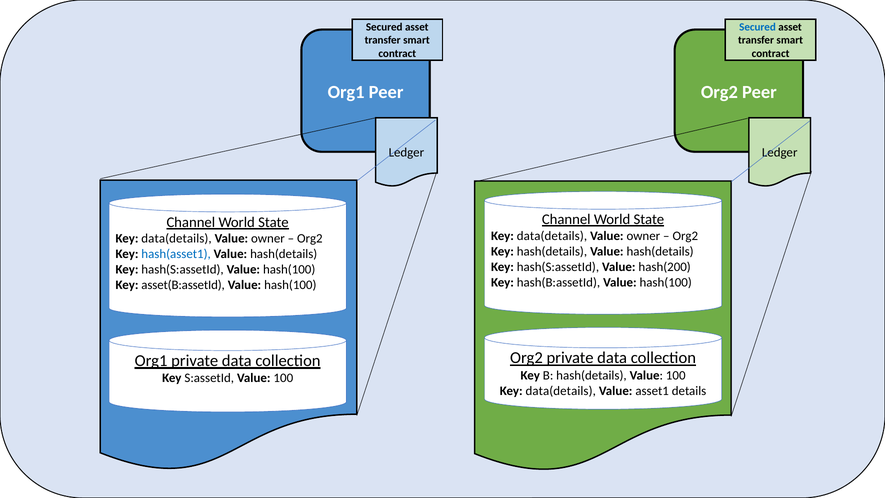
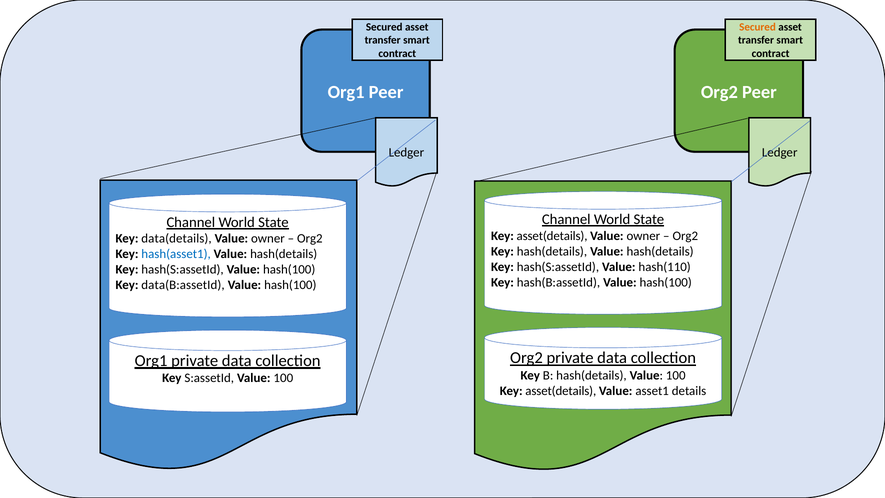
Secured colour: blue -> orange (758, 27)
data(details: data(details -> asset(details (552, 236)
hash(200: hash(200 -> hash(110 (665, 267)
asset(B:assetId: asset(B:assetId -> data(B:assetId (183, 285)
data(details: data(details -> asset(details (561, 391)
